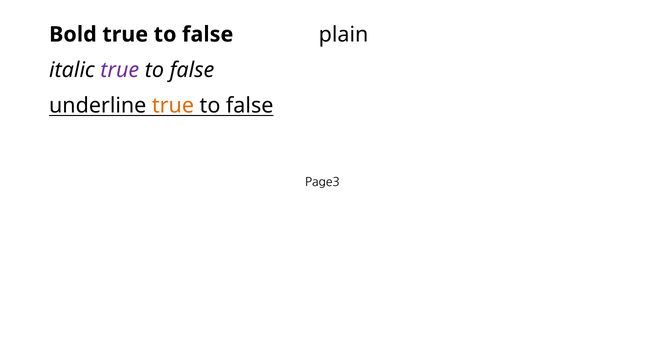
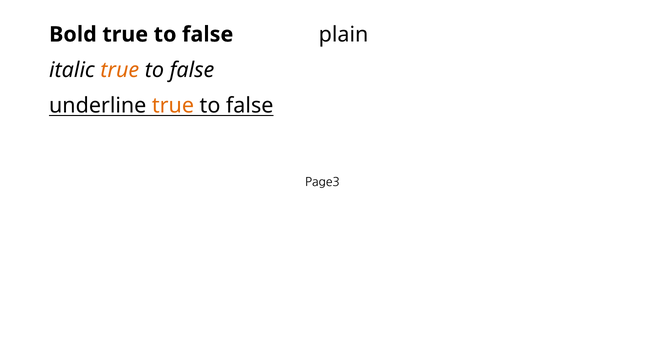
true colour: purple -> orange (120, 70)
